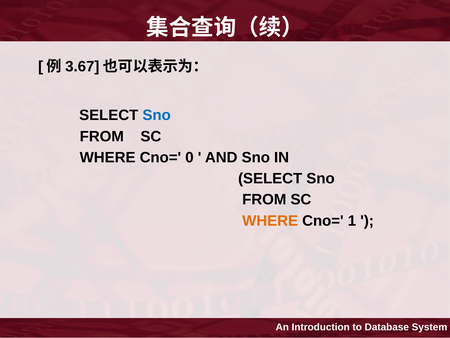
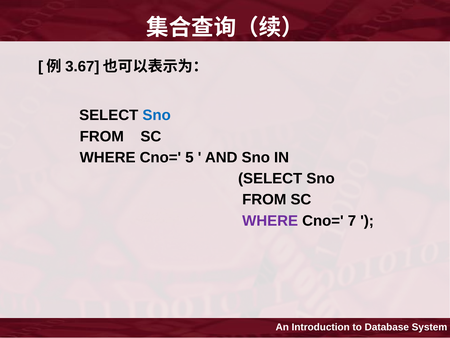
0: 0 -> 5 (189, 157)
WHERE colour: orange -> purple (270, 220)
1: 1 -> 7 (352, 220)
